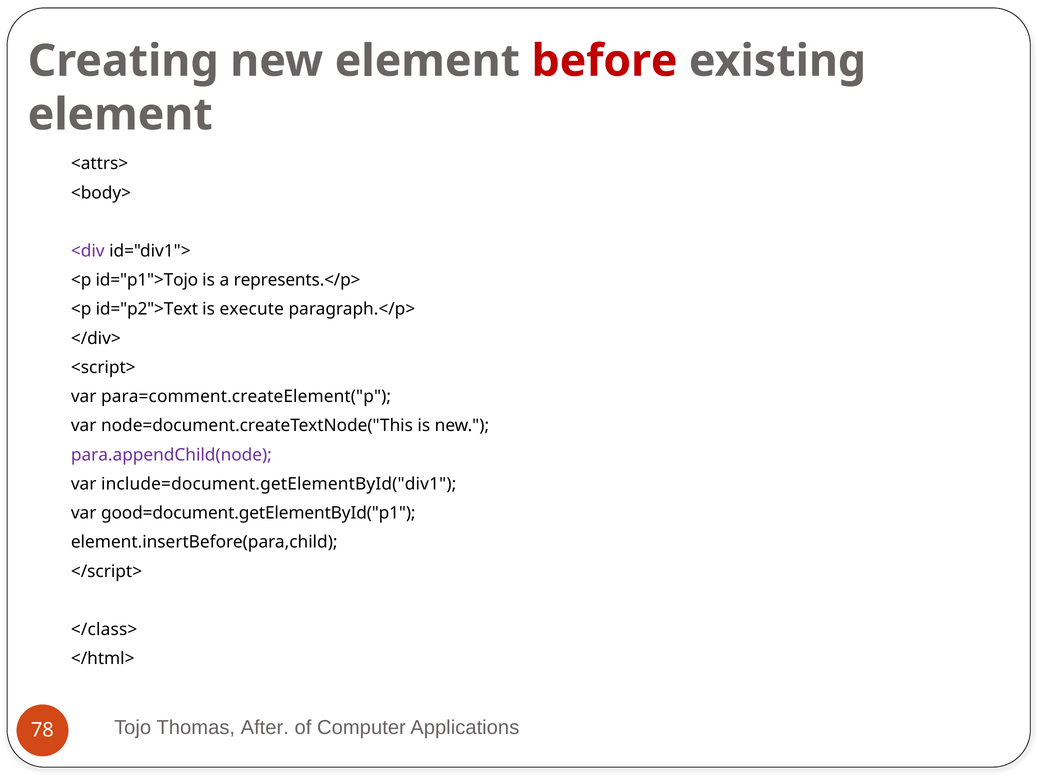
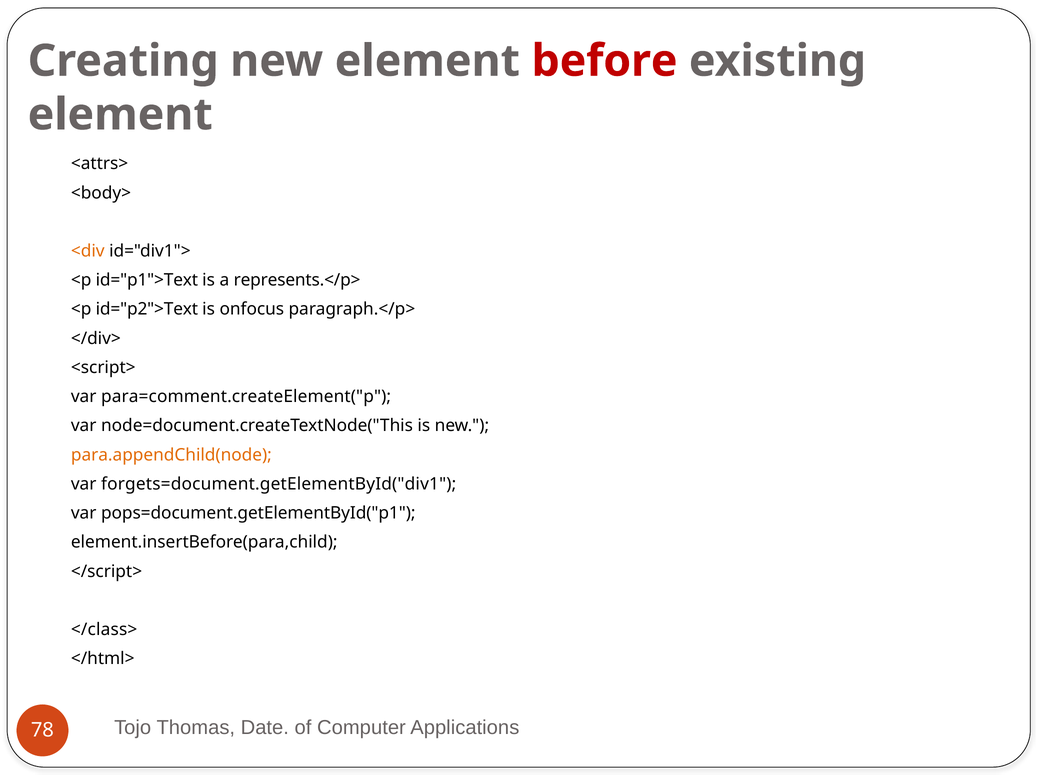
<div colour: purple -> orange (88, 251)
id="p1">Tojo: id="p1">Tojo -> id="p1">Text (147, 280)
execute: execute -> onfocus (252, 309)
para.appendChild(node colour: purple -> orange (171, 455)
include=document.getElementById("div1: include=document.getElementById("div1 -> forgets=document.getElementById("div1 (279, 484)
good=document.getElementById("p1: good=document.getElementById("p1 -> pops=document.getElementById("p1 (258, 513)
After: After -> Date (265, 728)
